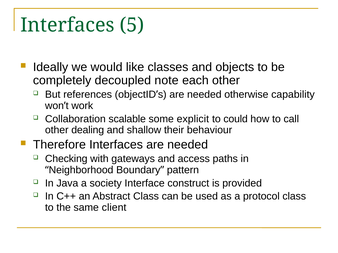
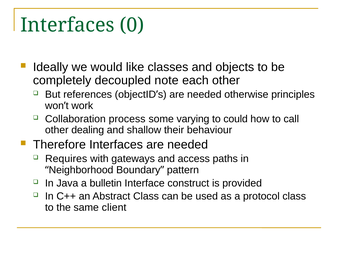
5: 5 -> 0 (132, 25)
capability: capability -> principles (293, 95)
scalable: scalable -> process (127, 119)
explicit: explicit -> varying (193, 119)
Checking: Checking -> Requires (66, 159)
society: society -> bulletin (106, 183)
